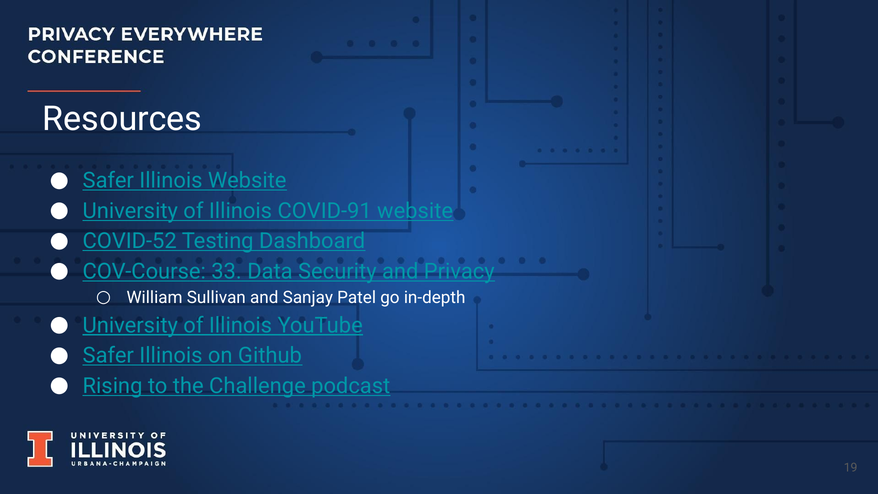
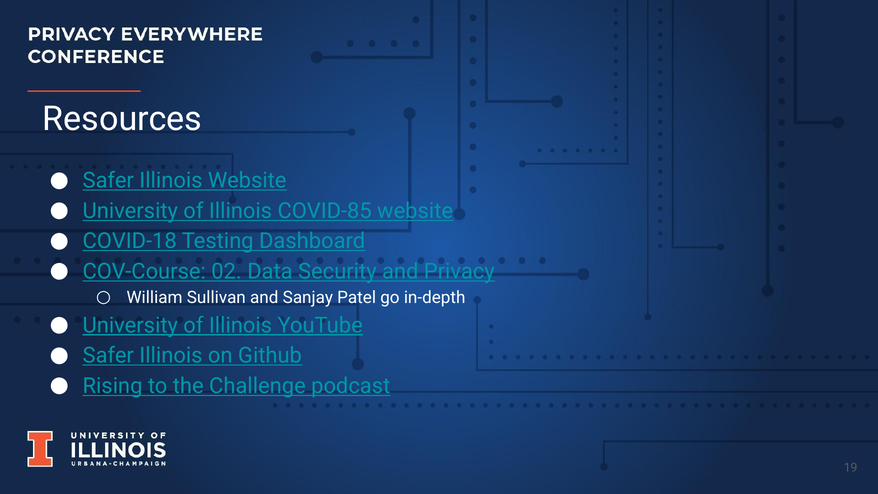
COVID-91: COVID-91 -> COVID-85 (325, 211)
COVID-52: COVID-52 -> COVID-18 (130, 241)
33: 33 -> 02 (227, 271)
